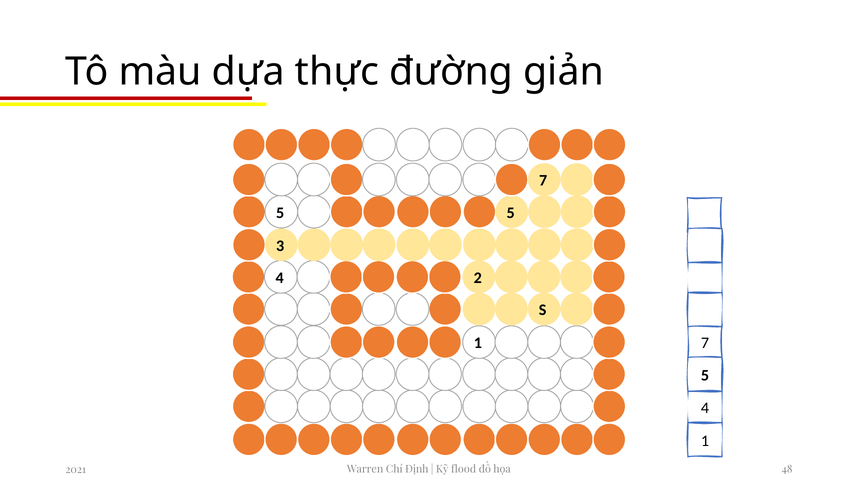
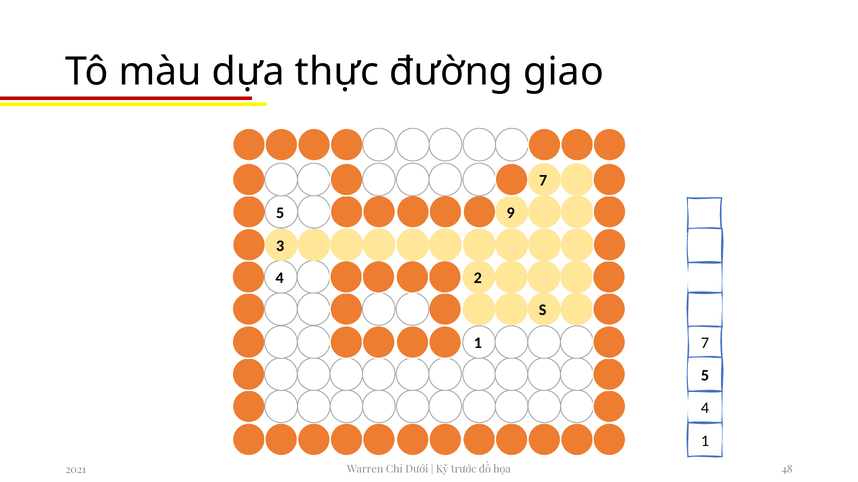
giản: giản -> giao (564, 72)
5 5: 5 -> 9 (511, 213)
Định: Định -> Dưới (417, 470)
flood: flood -> trước (464, 470)
